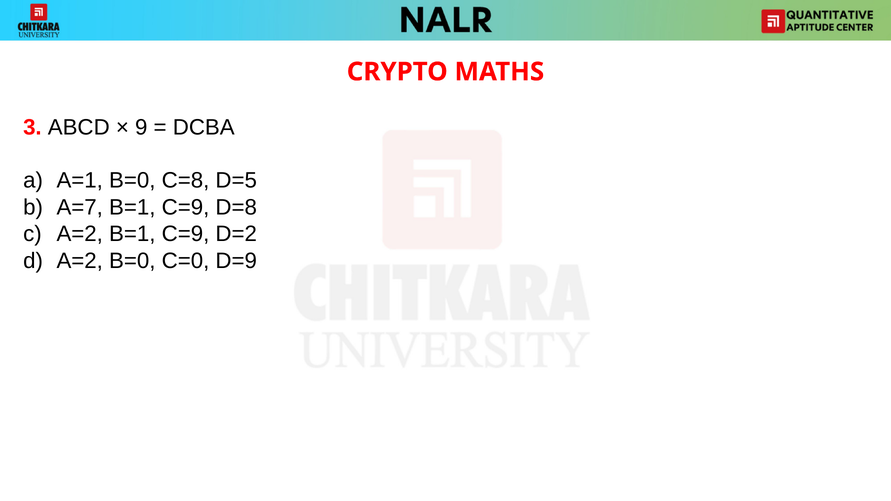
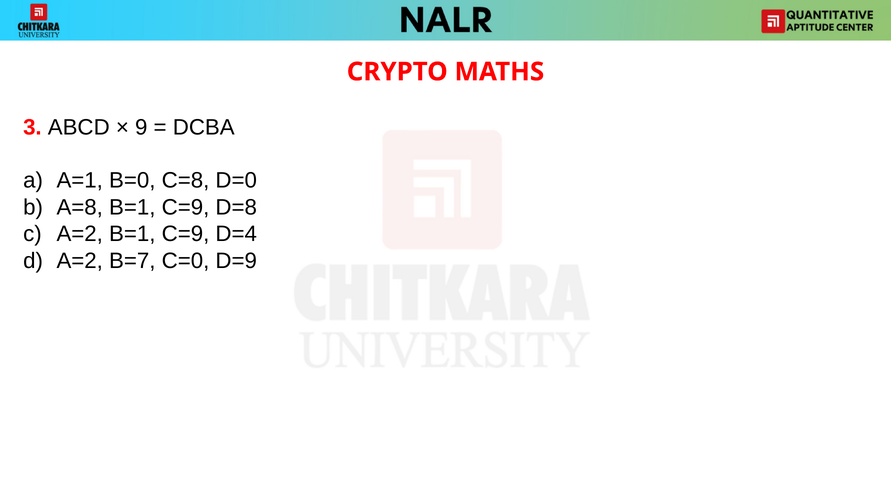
D=5: D=5 -> D=0 (236, 181)
A=7: A=7 -> A=8 (80, 207)
D=2: D=2 -> D=4 (236, 234)
A=2 B=0: B=0 -> B=7 (132, 261)
